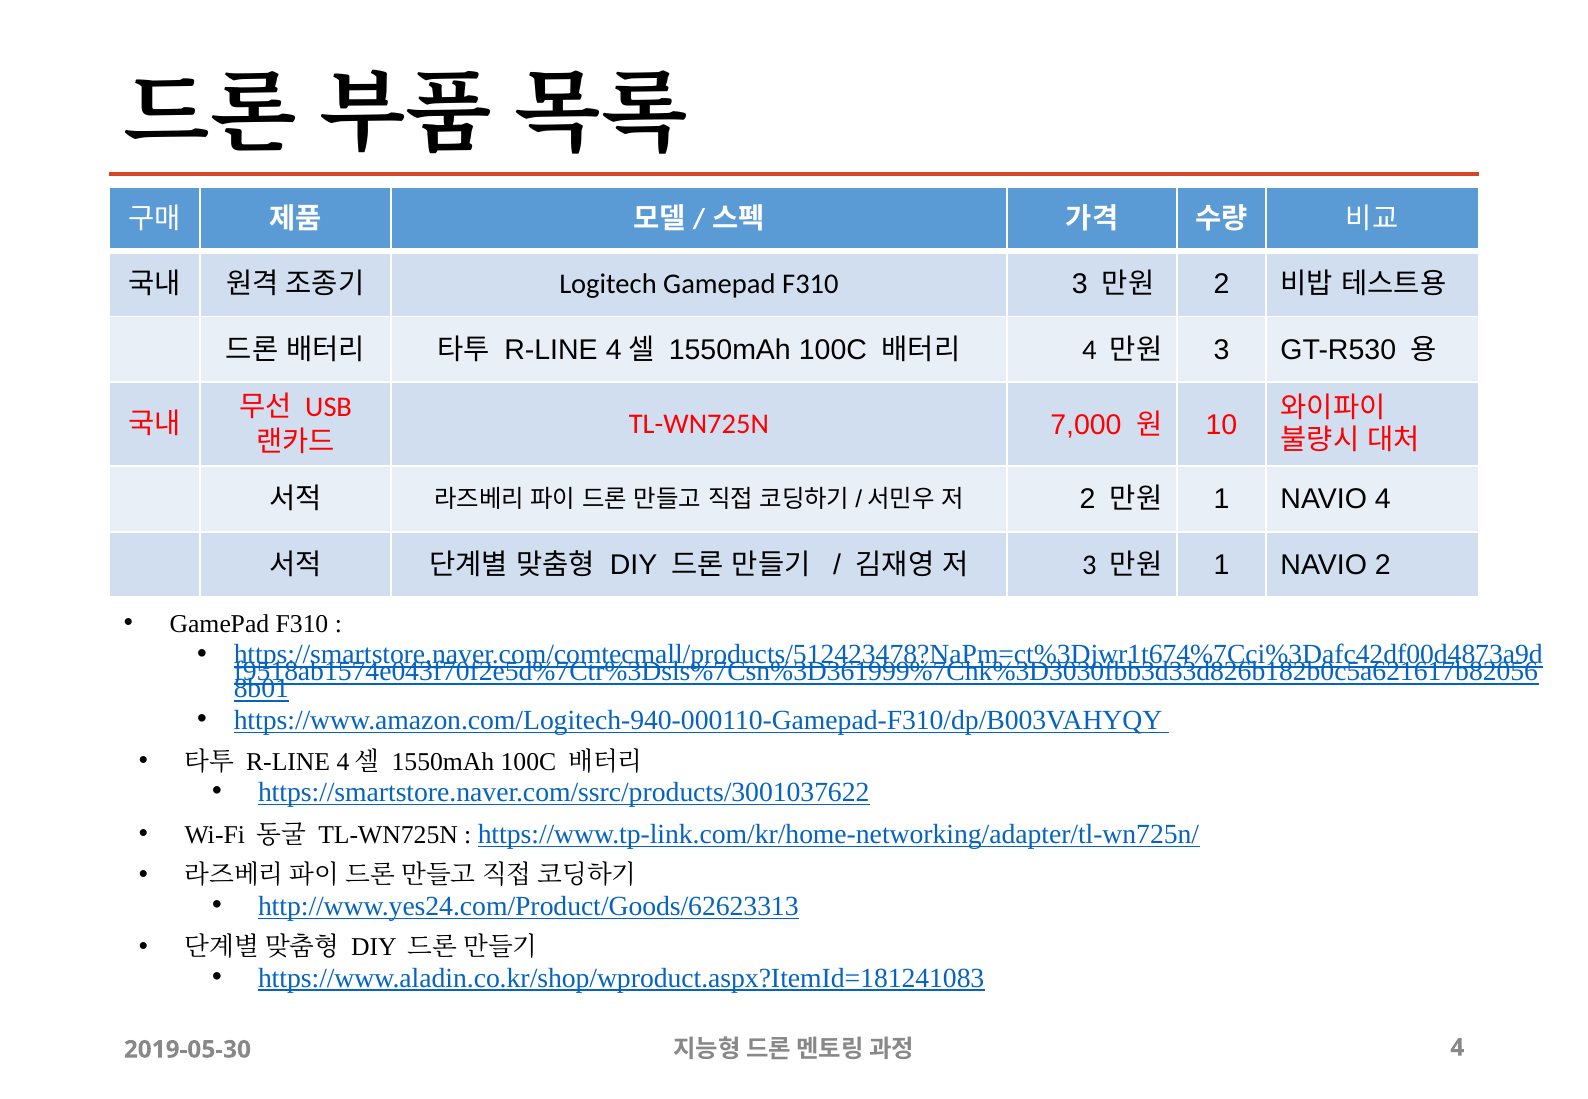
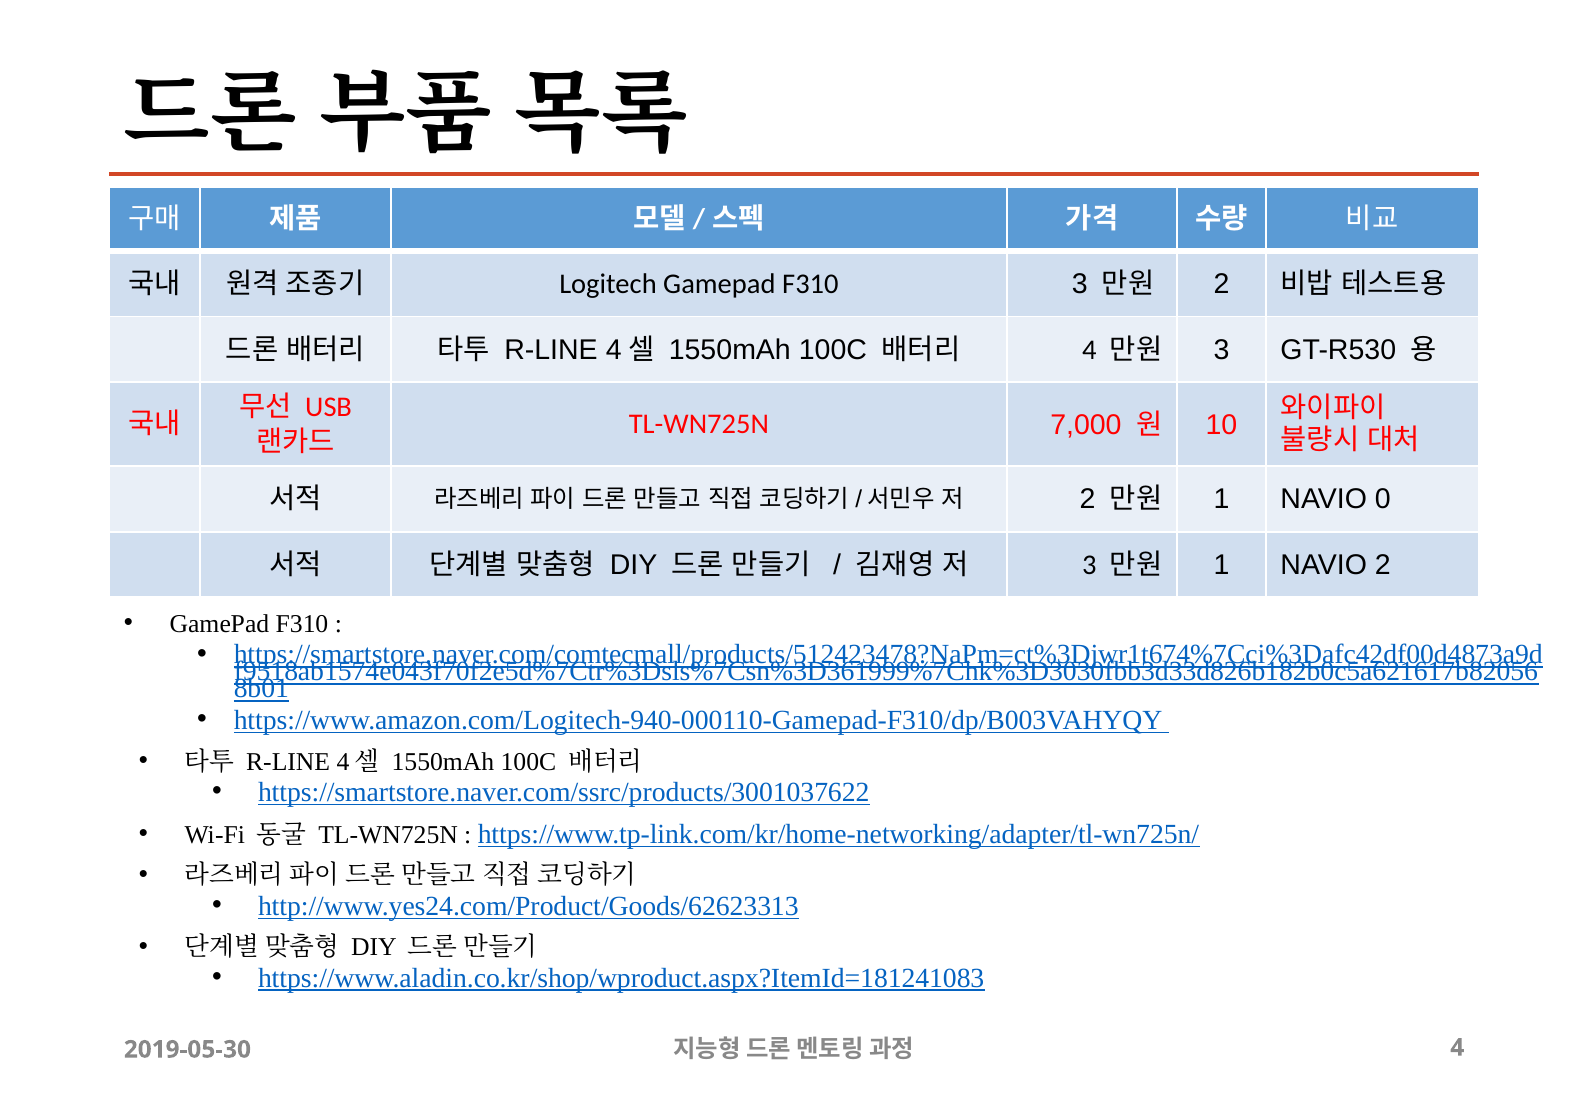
NAVIO 4: 4 -> 0 (1383, 500)
